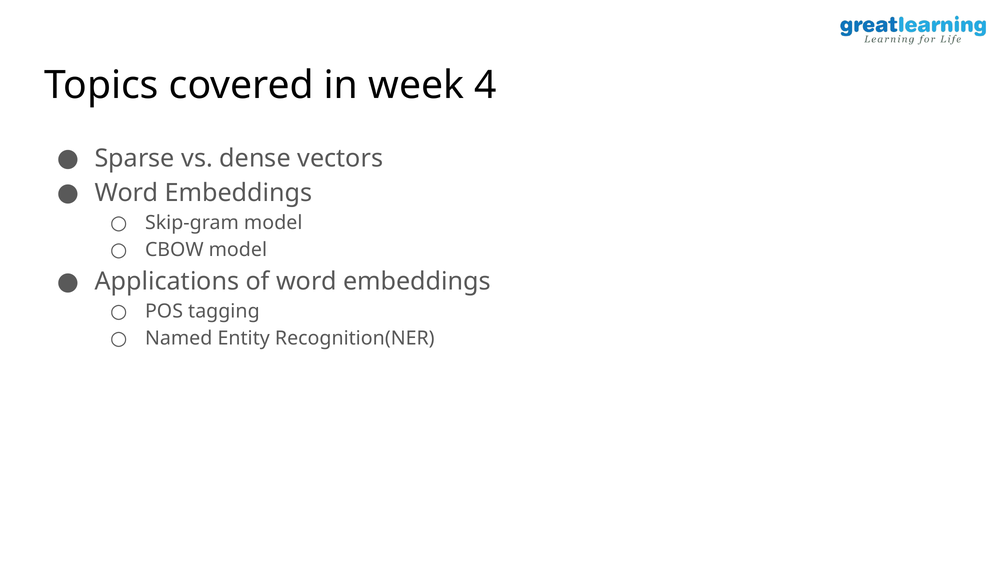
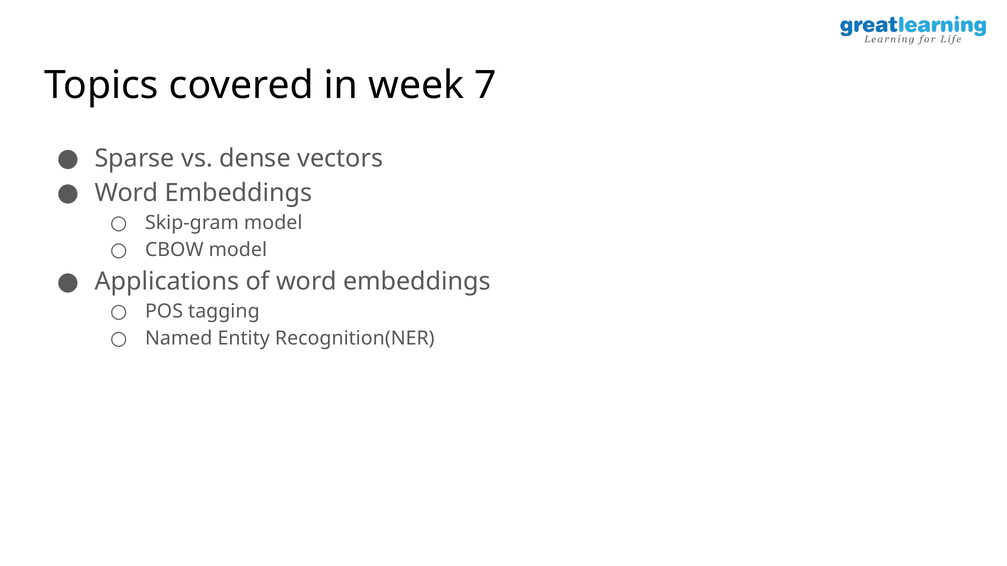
4: 4 -> 7 (485, 85)
